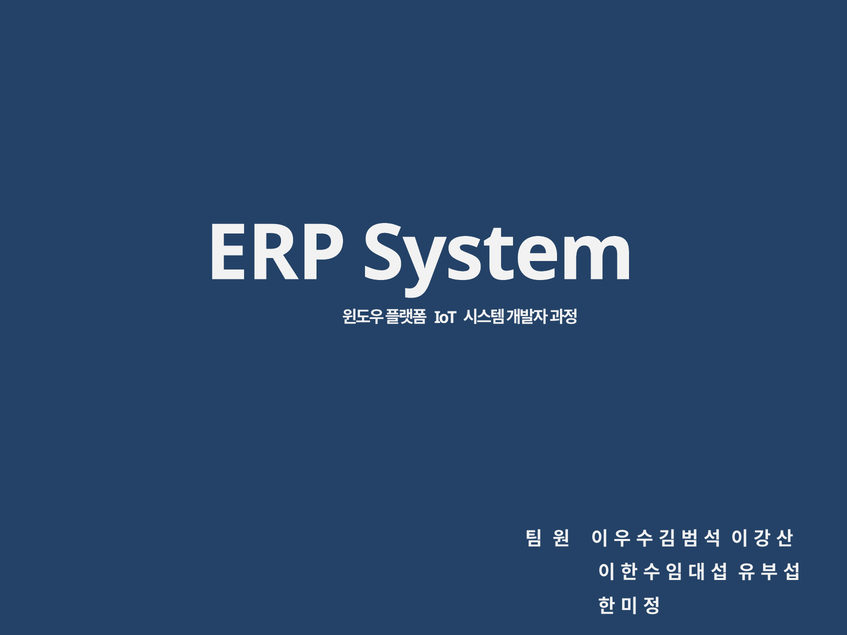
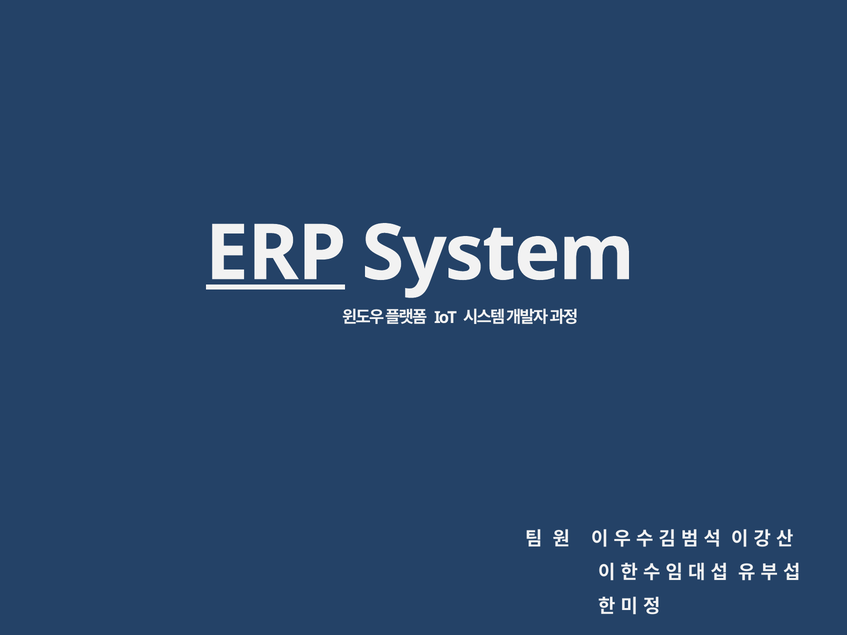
ERP underline: none -> present (276, 254)
